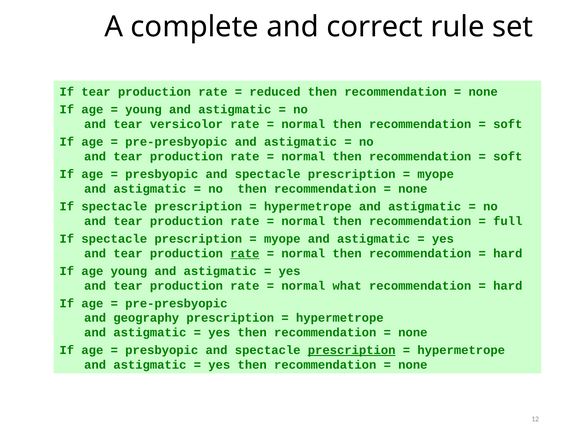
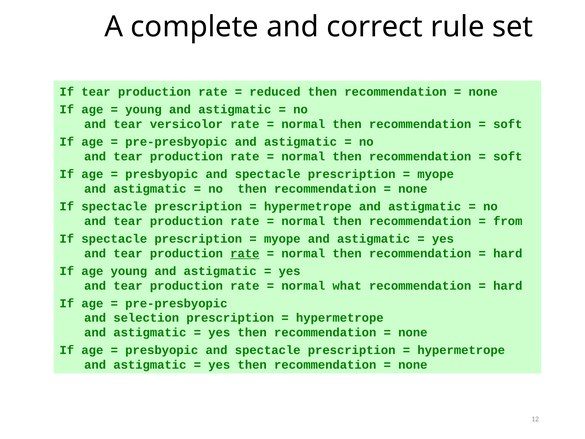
full: full -> from (508, 221)
geography: geography -> selection (146, 318)
prescription underline: present -> none (352, 350)
